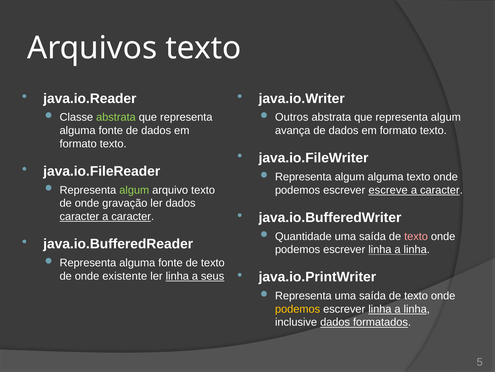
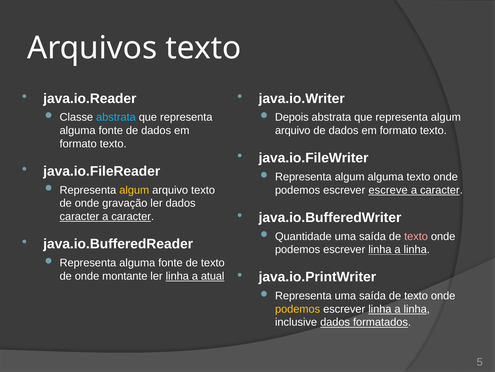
abstrata colour: light green -> light blue (116, 117)
Outros: Outros -> Depois (292, 117)
avança: avança -> arquivo (293, 130)
algum colour: light green -> yellow (134, 190)
existente: existente -> montante (125, 275)
seus: seus -> atual (213, 275)
